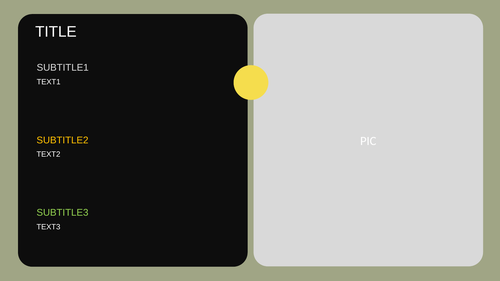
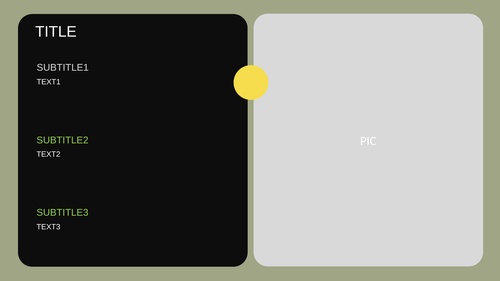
SUBTITLE2 colour: yellow -> light green (62, 140)
